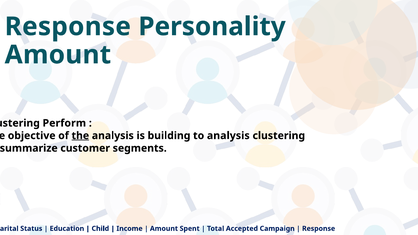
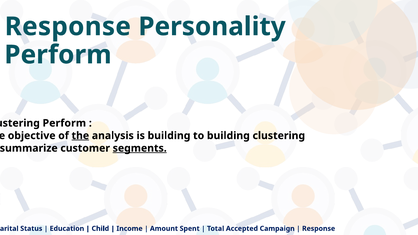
Amount: Amount -> Perform (58, 55)
to analysis: analysis -> building (228, 136)
segments underline: none -> present (140, 148)
